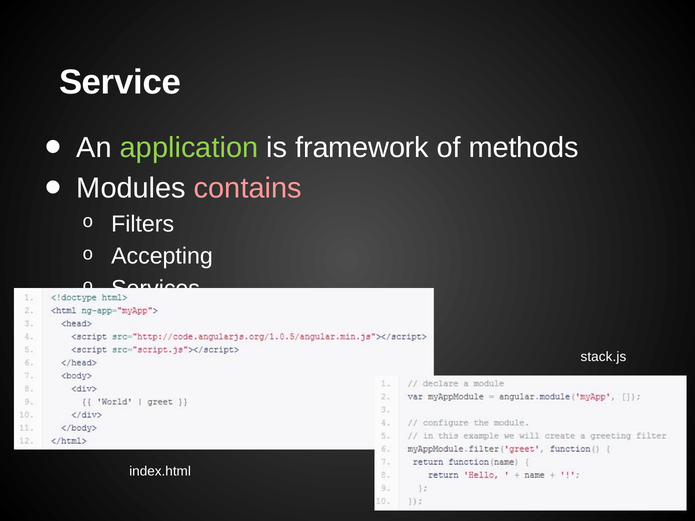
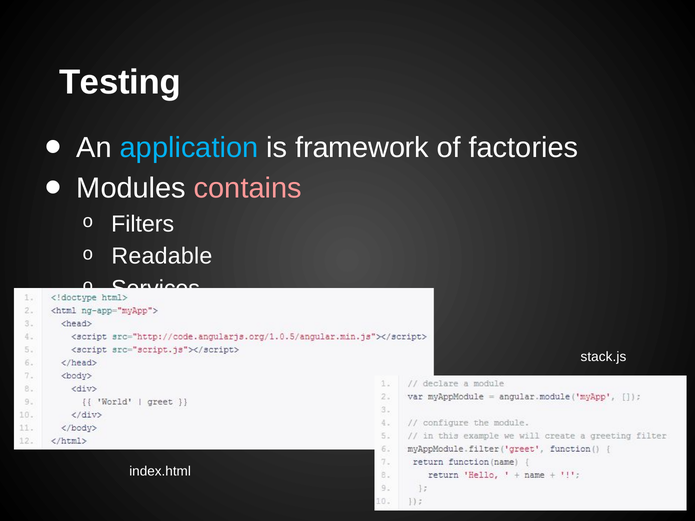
Service: Service -> Testing (120, 82)
application colour: light green -> light blue (189, 148)
methods: methods -> factories (524, 148)
Accepting: Accepting -> Readable (162, 256)
